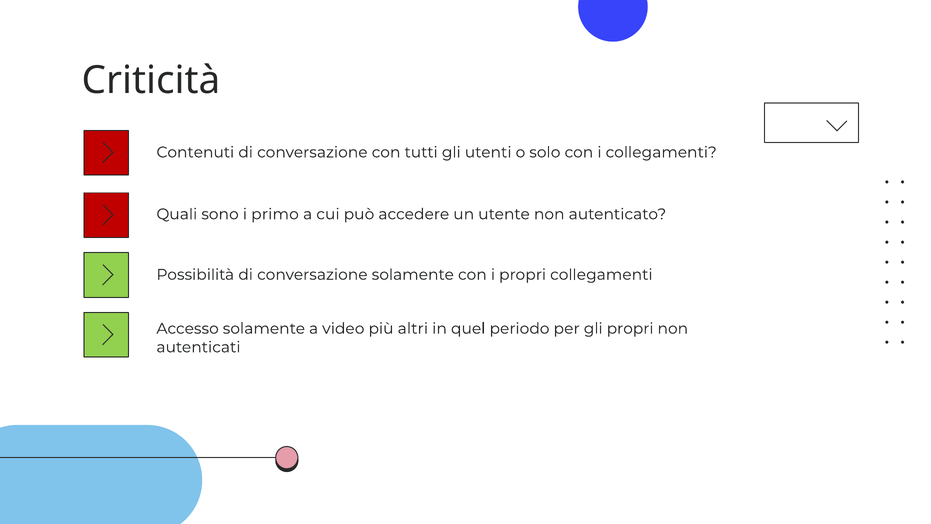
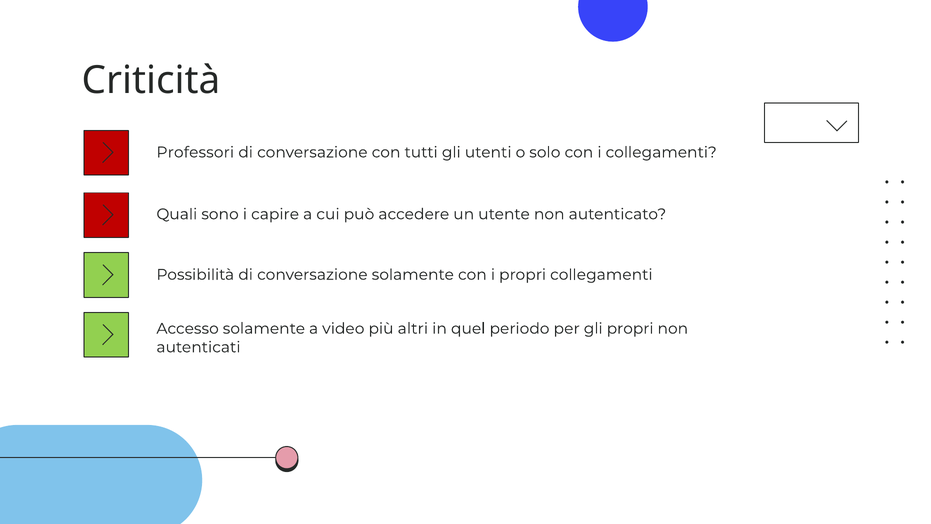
Contenuti: Contenuti -> Professori (195, 152)
primo: primo -> capire (275, 214)
